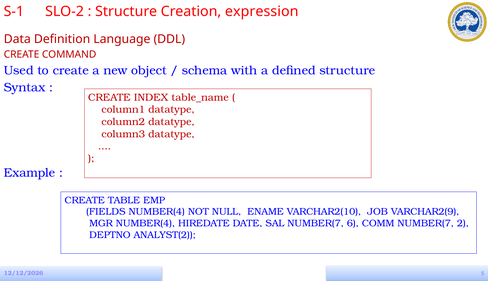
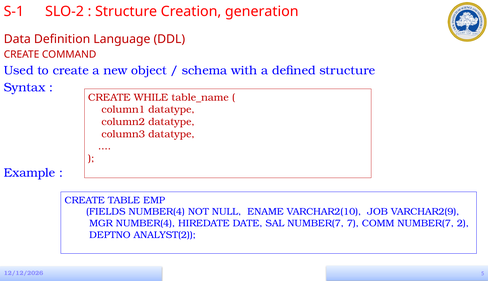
expression: expression -> generation (262, 11)
INDEX: INDEX -> WHILE (151, 97)
6: 6 -> 7 (353, 223)
